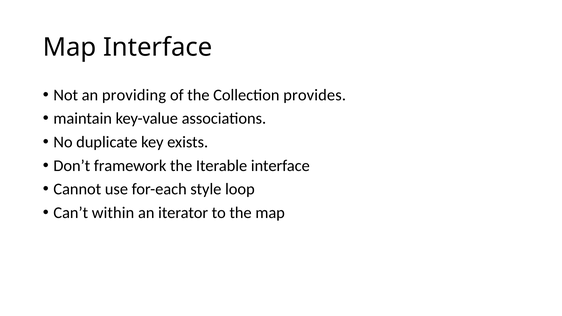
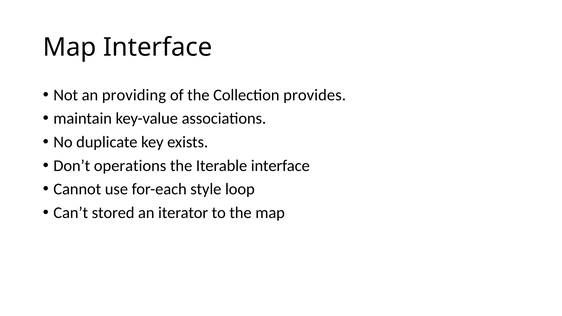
framework: framework -> operations (130, 166)
within: within -> stored (113, 213)
